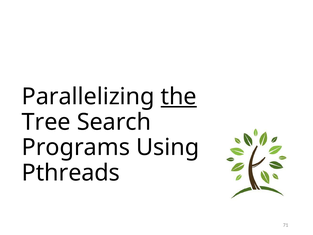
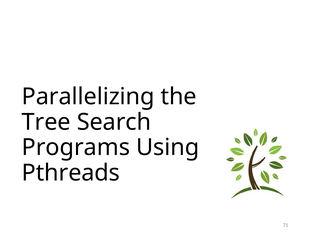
the underline: present -> none (179, 97)
